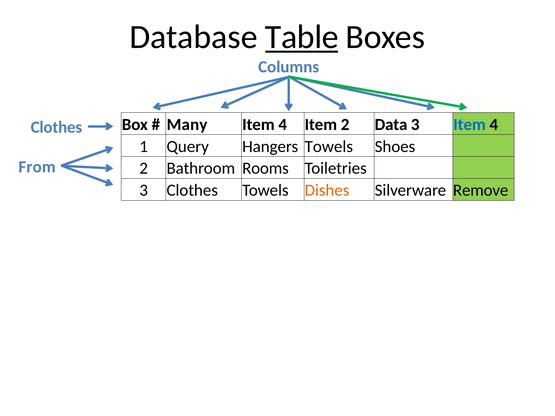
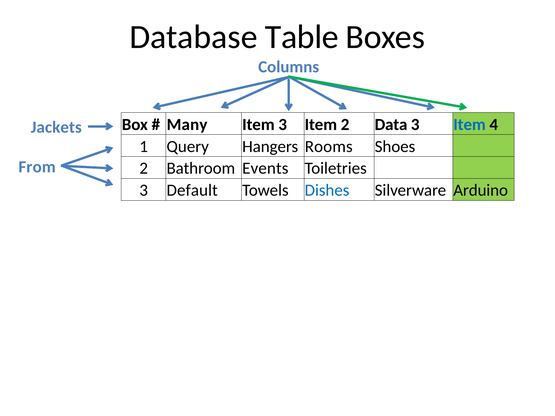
Table underline: present -> none (302, 37)
Clothes: Clothes -> Jackets (56, 127)
4: 4 -> 3 (283, 125)
Hangers Towels: Towels -> Rooms (329, 147)
Rooms: Rooms -> Events (265, 168)
3 Clothes: Clothes -> Default (192, 190)
Dishes colour: orange -> blue (327, 190)
Remove: Remove -> Arduino (481, 190)
